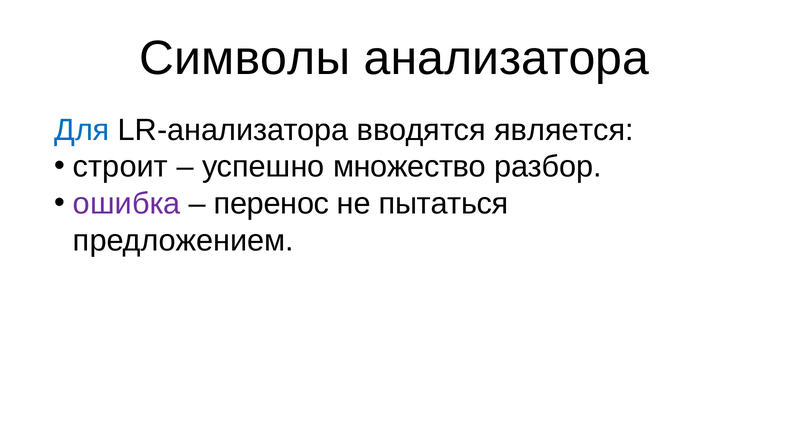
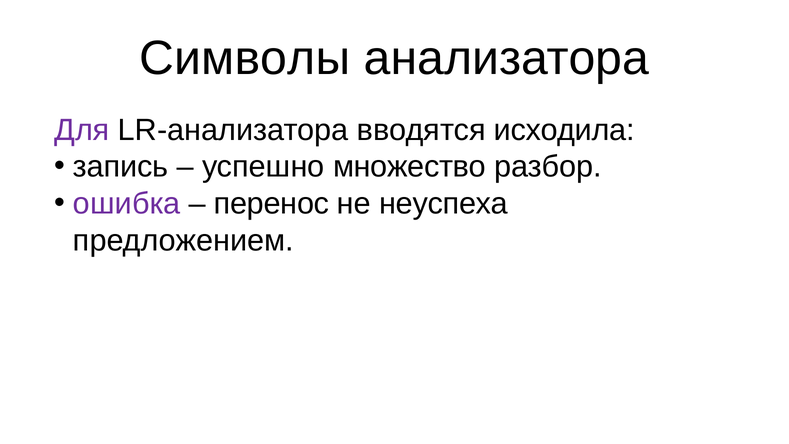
Для colour: blue -> purple (82, 130)
является: является -> исходила (564, 130)
строит: строит -> запись (121, 167)
пытаться: пытаться -> неуспеха (444, 204)
